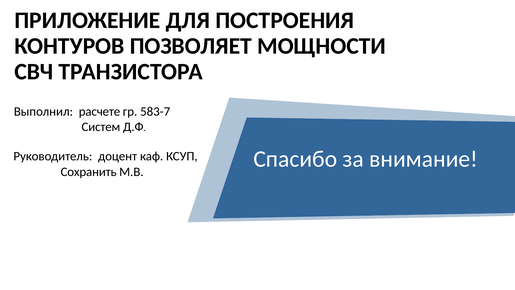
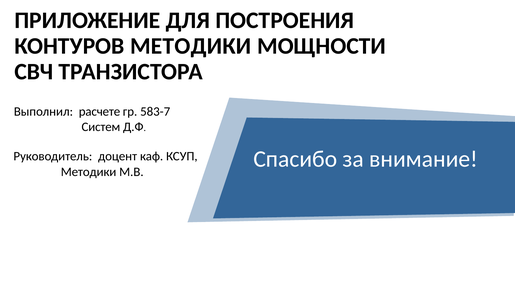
КОНТУРОВ ПОЗВОЛЯЕТ: ПОЗВОЛЯЕТ -> МЕТОДИКИ (191, 46)
Сохранить: Сохранить -> Методики (89, 172)
